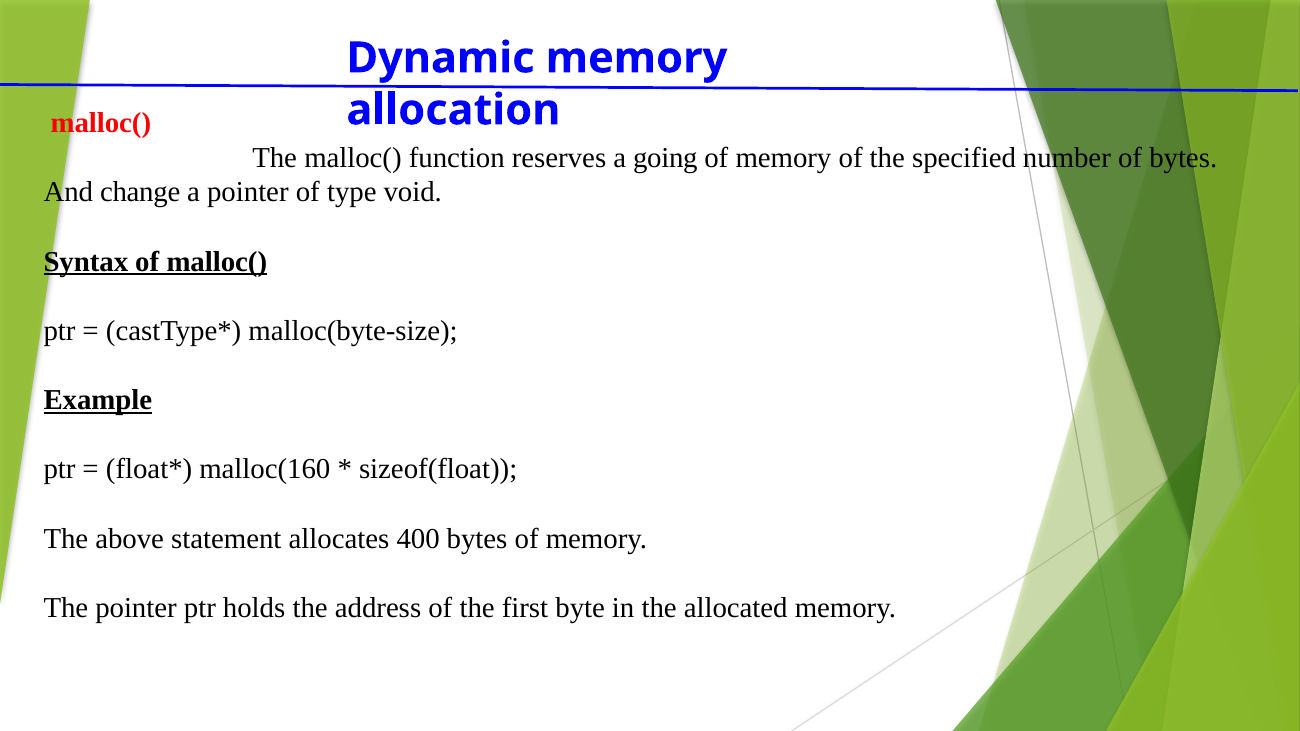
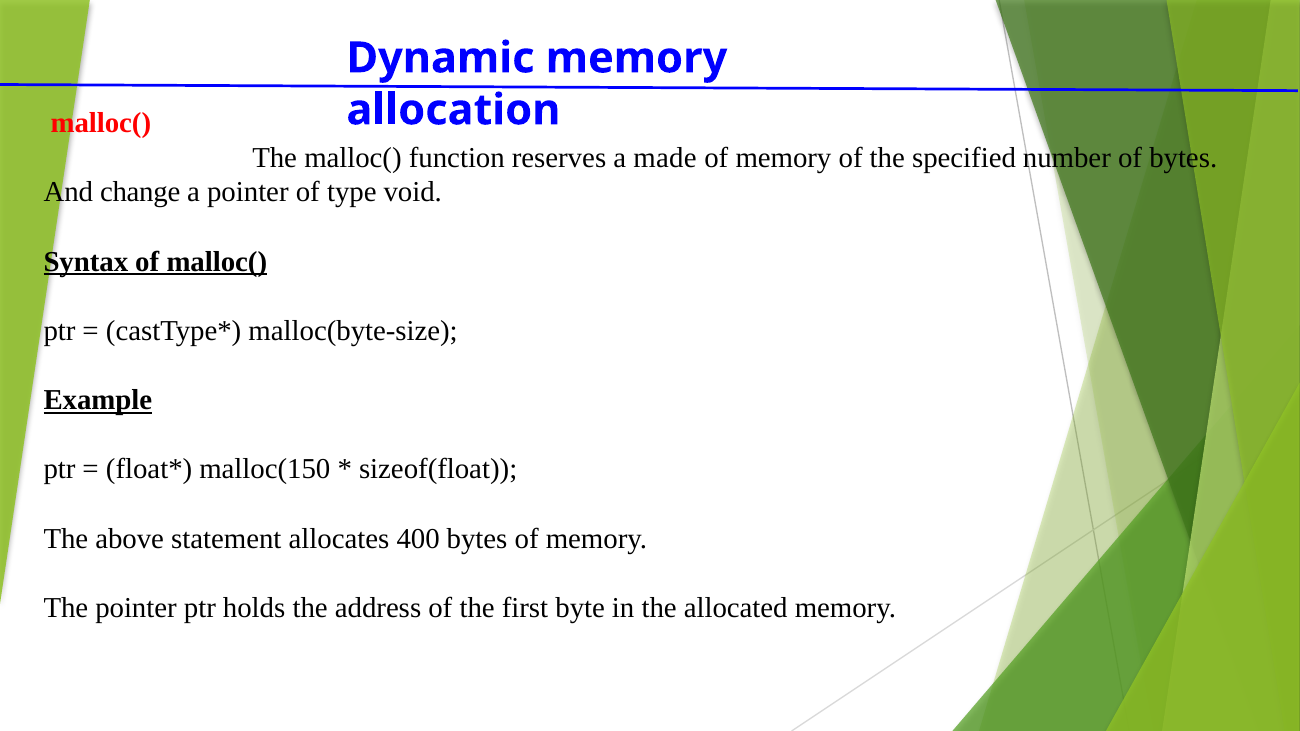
going: going -> made (665, 158)
malloc(160: malloc(160 -> malloc(150 (265, 469)
